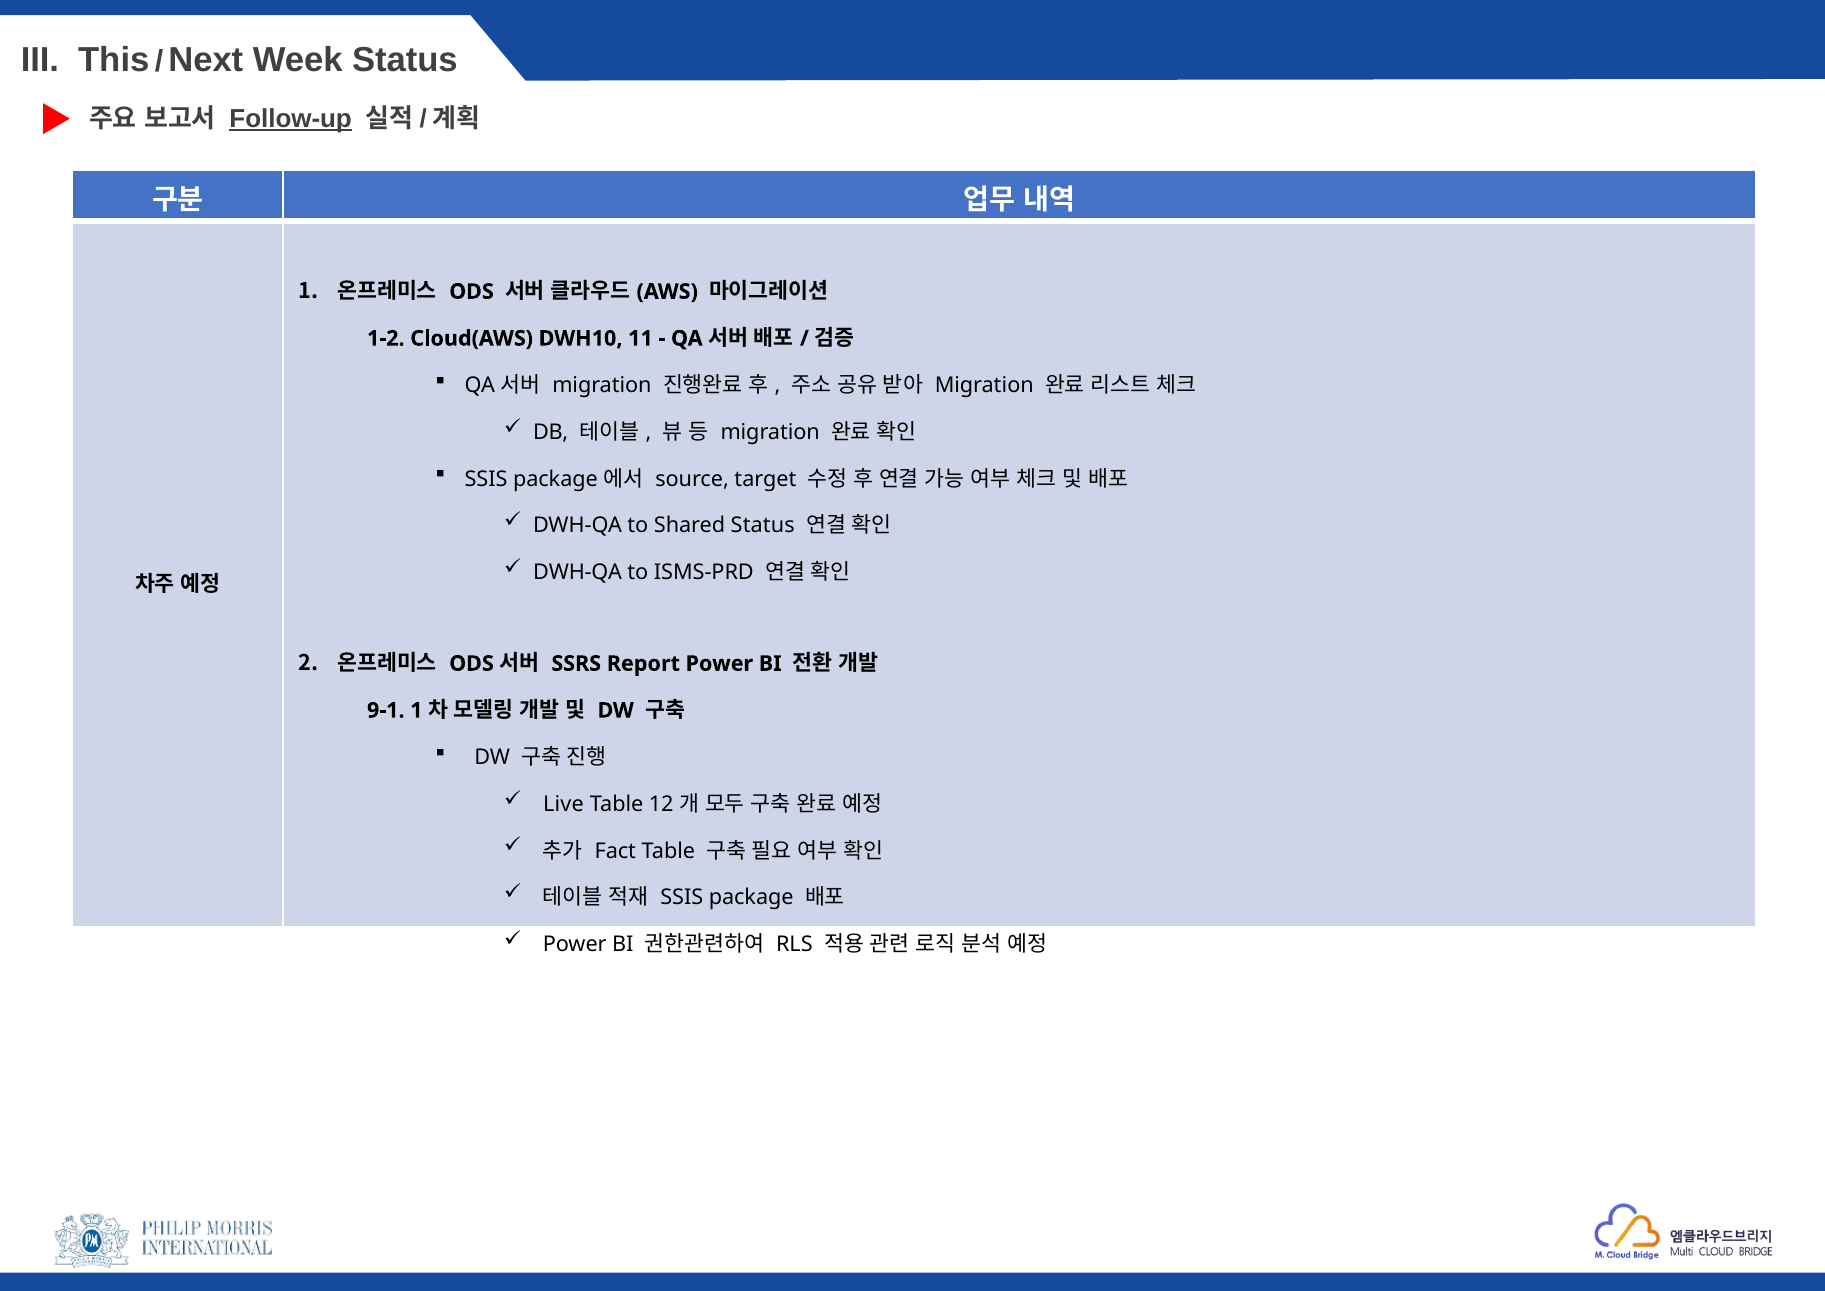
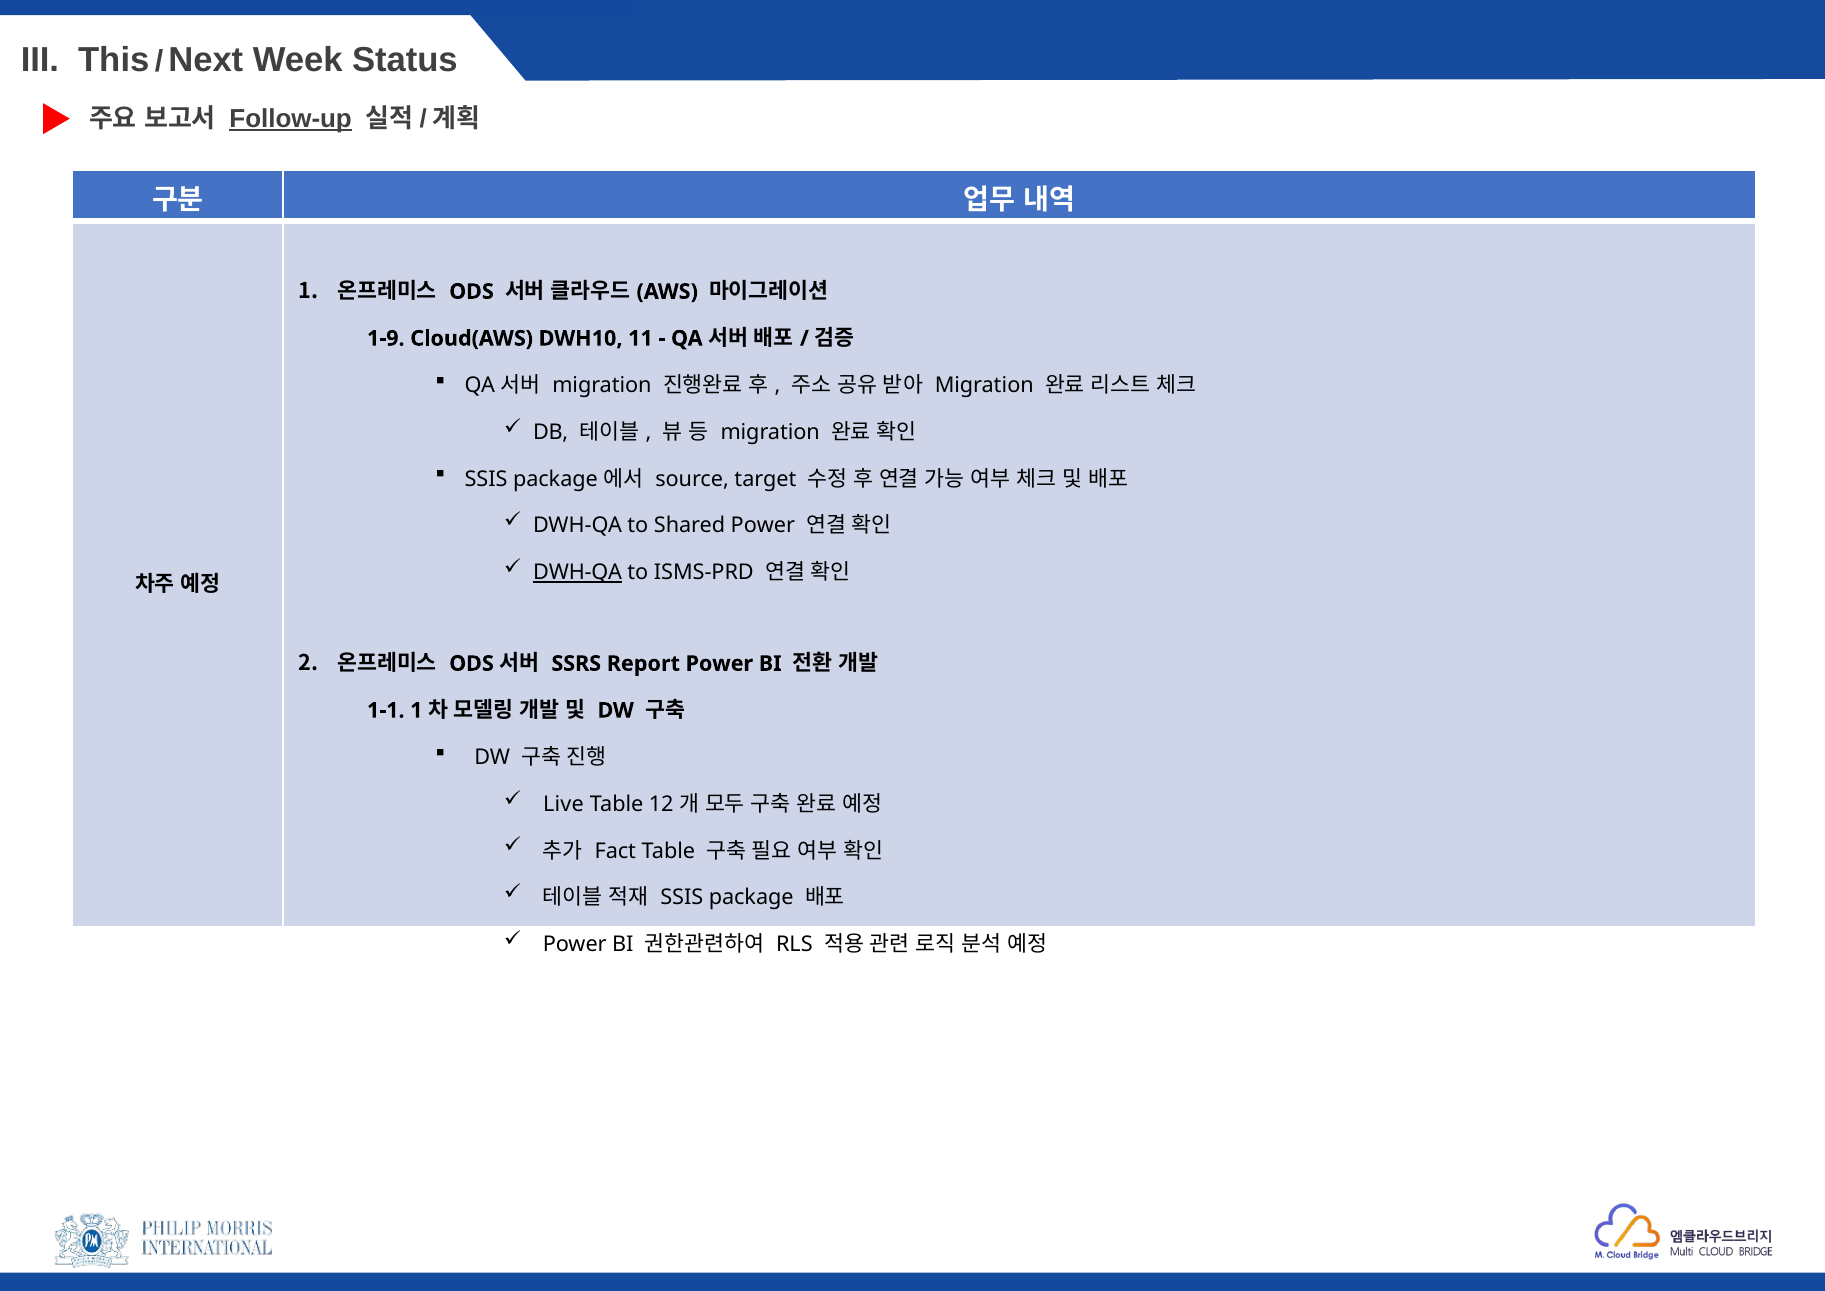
1-2: 1-2 -> 1-9 (386, 338)
Shared Status: Status -> Power (763, 526)
DWH-QA underline: none -> present (578, 572)
9-1: 9-1 -> 1-1 (386, 710)
